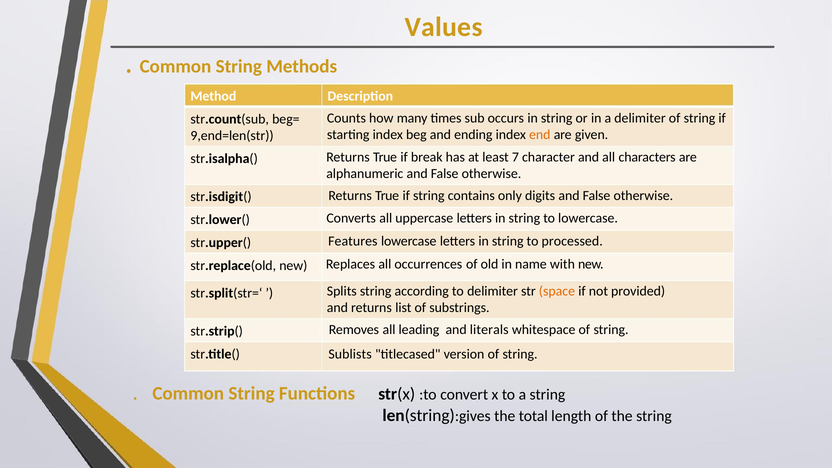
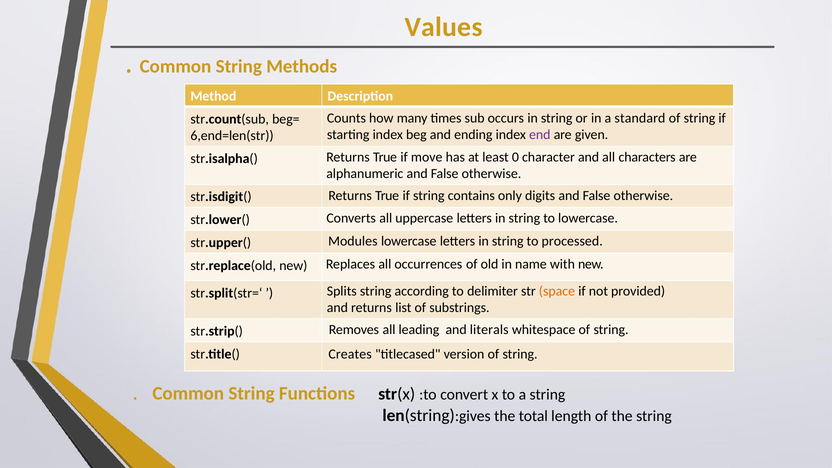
a delimiter: delimiter -> standard (640, 118)
end colour: orange -> purple (540, 135)
9,end=len(str: 9,end=len(str -> 6,end=len(str (232, 136)
break: break -> move (427, 157)
7: 7 -> 0 (515, 157)
Features: Features -> Modules (353, 241)
Sublists: Sublists -> Creates (350, 354)
